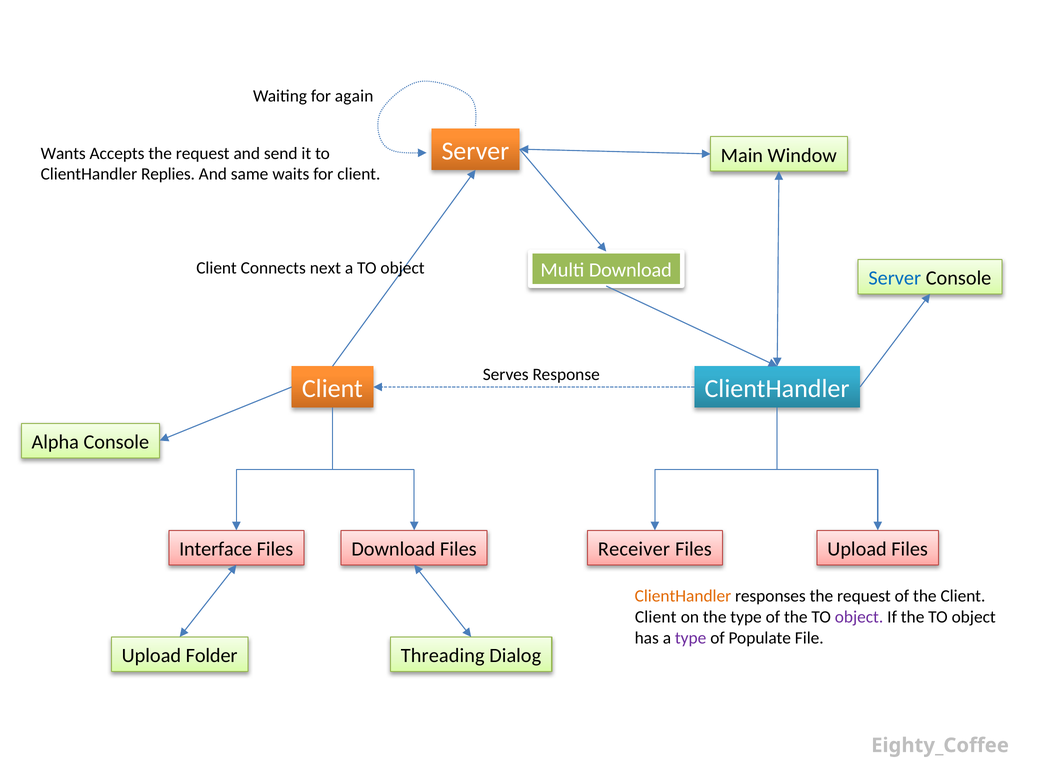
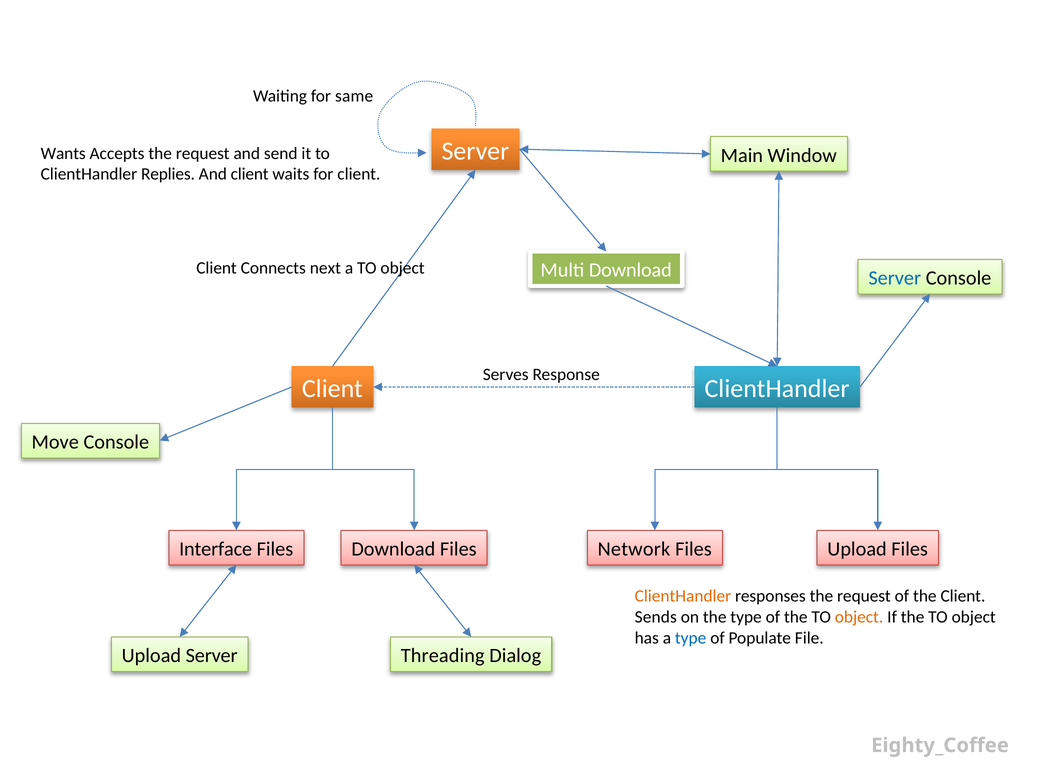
again: again -> same (354, 96)
And same: same -> client (250, 174)
Alpha: Alpha -> Move (55, 442)
Receiver: Receiver -> Network (634, 549)
Client: Client -> Sends (656, 617)
object colour: purple -> orange (859, 617)
type colour: purple -> blue (691, 638)
Upload Folder: Folder -> Server (212, 656)
